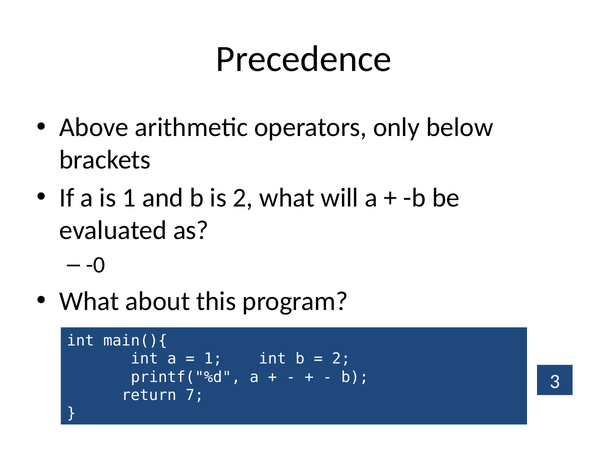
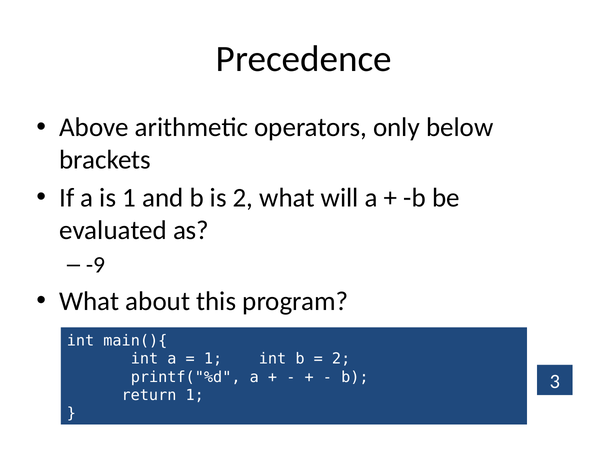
-0: -0 -> -9 (95, 265)
return 7: 7 -> 1 (195, 395)
